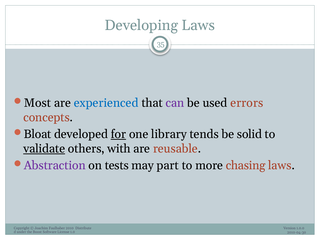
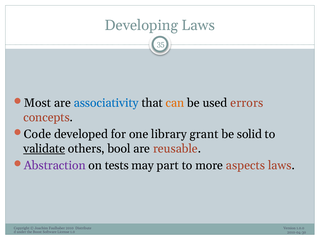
experienced: experienced -> associativity (106, 103)
can colour: purple -> orange (175, 103)
Bloat: Bloat -> Code (37, 134)
for underline: present -> none (118, 134)
tends: tends -> grant (204, 134)
with: with -> bool (119, 149)
chasing: chasing -> aspects (246, 165)
